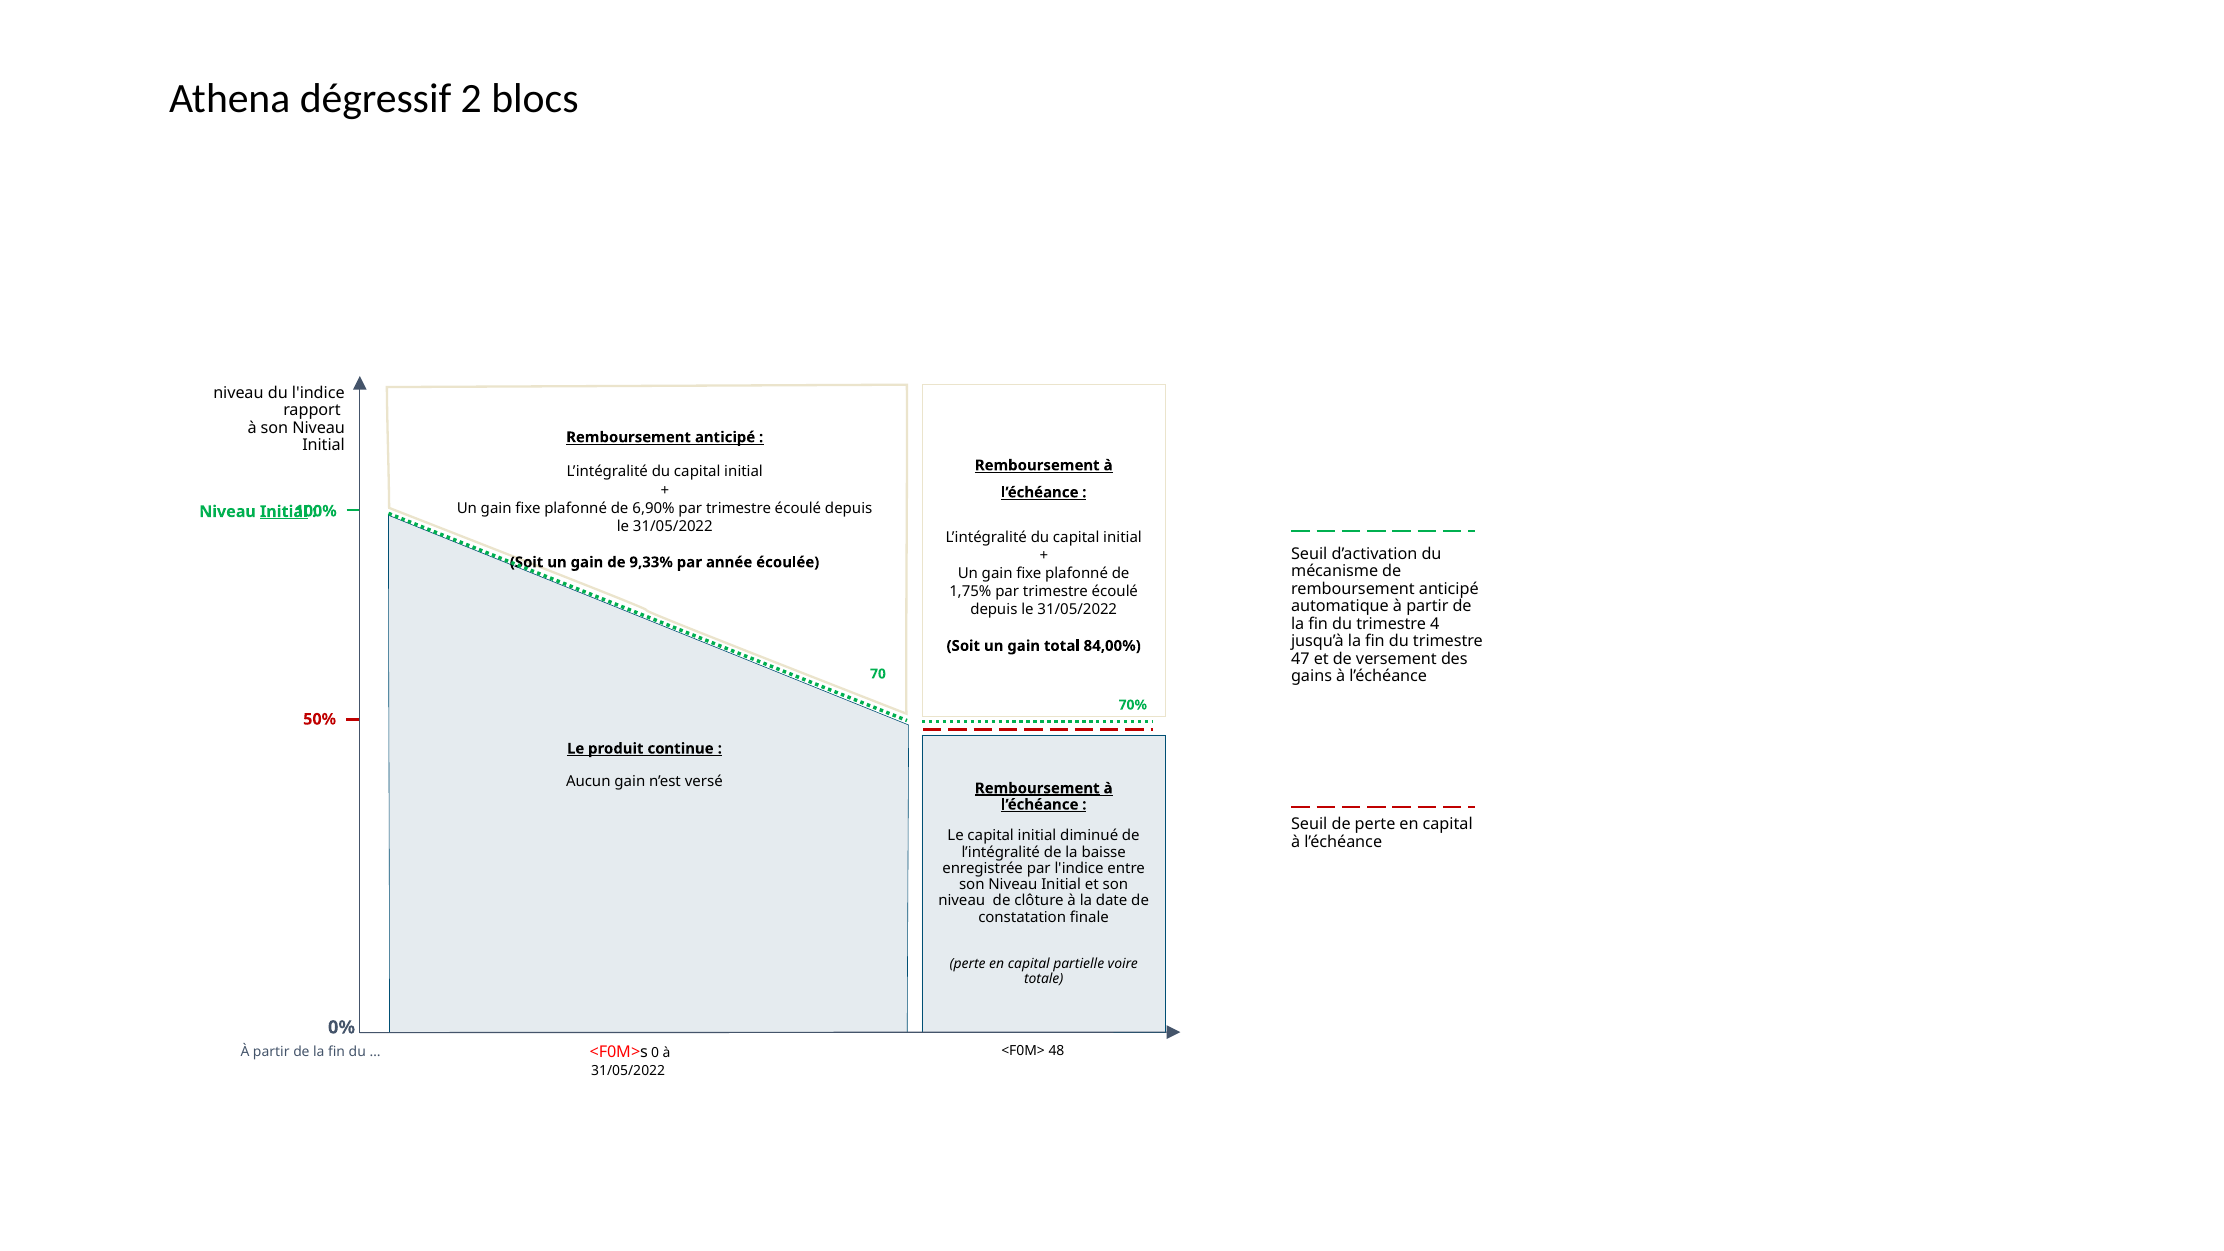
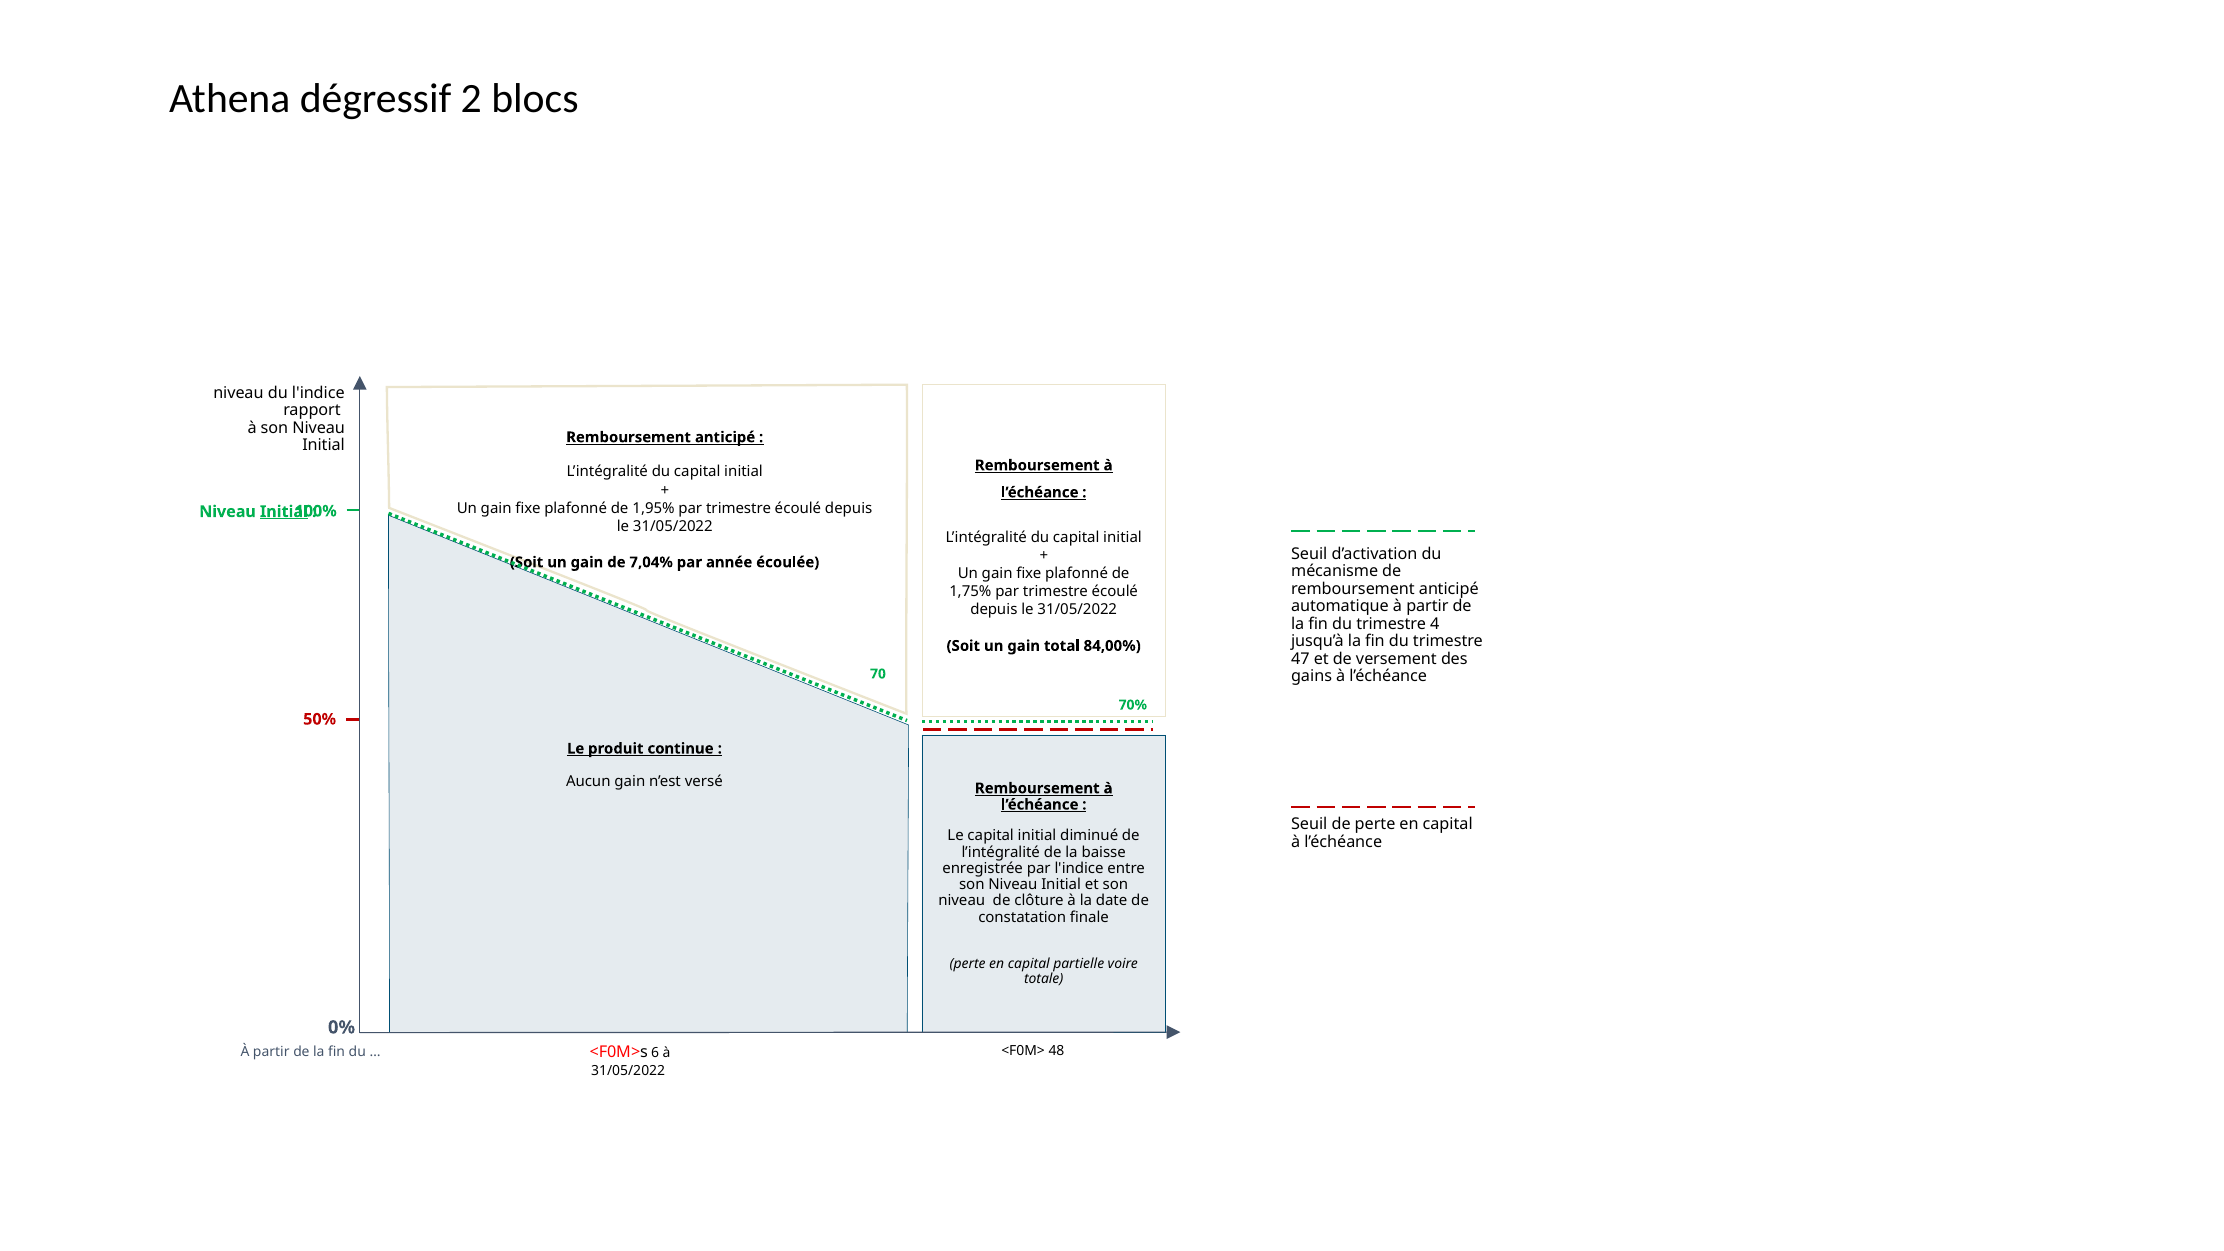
6,90%: 6,90% -> 1,95% (654, 508)
9,33%: 9,33% -> 7,04% (651, 562)
Remboursement underline: present -> none (1037, 788)
0: 0 -> 6 (655, 1053)
